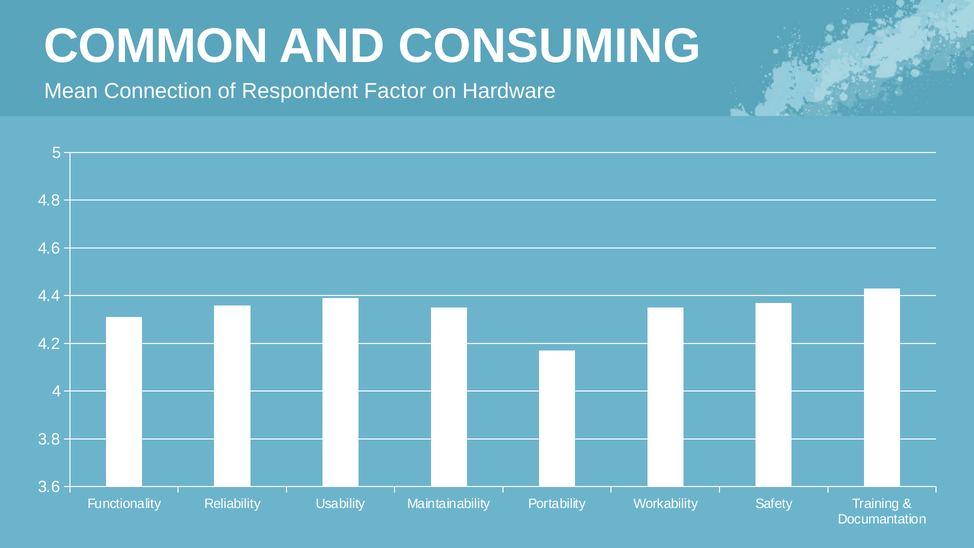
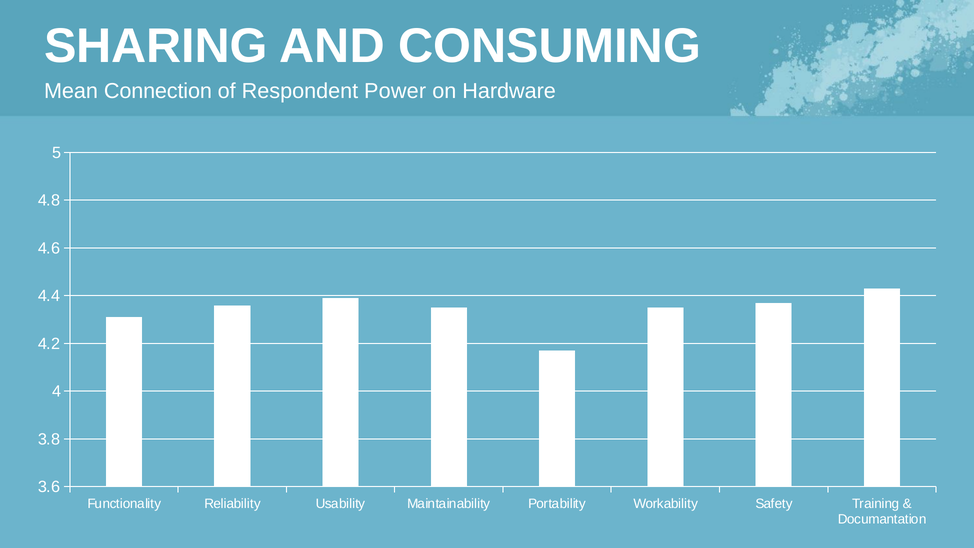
COMMON: COMMON -> SHARING (156, 46)
Factor: Factor -> Power (395, 91)
